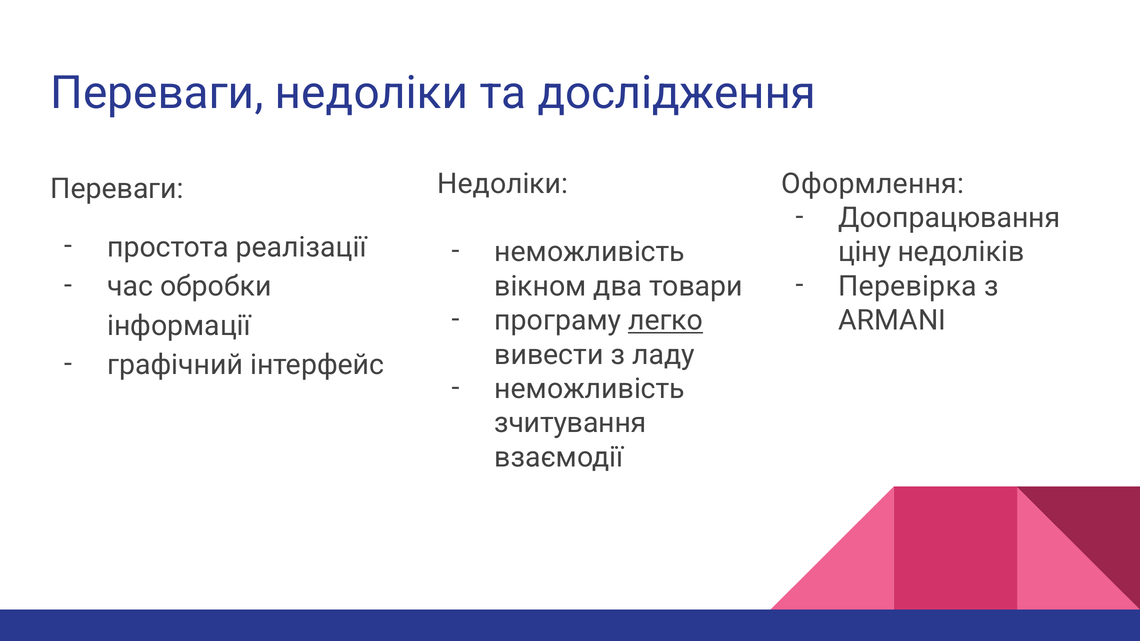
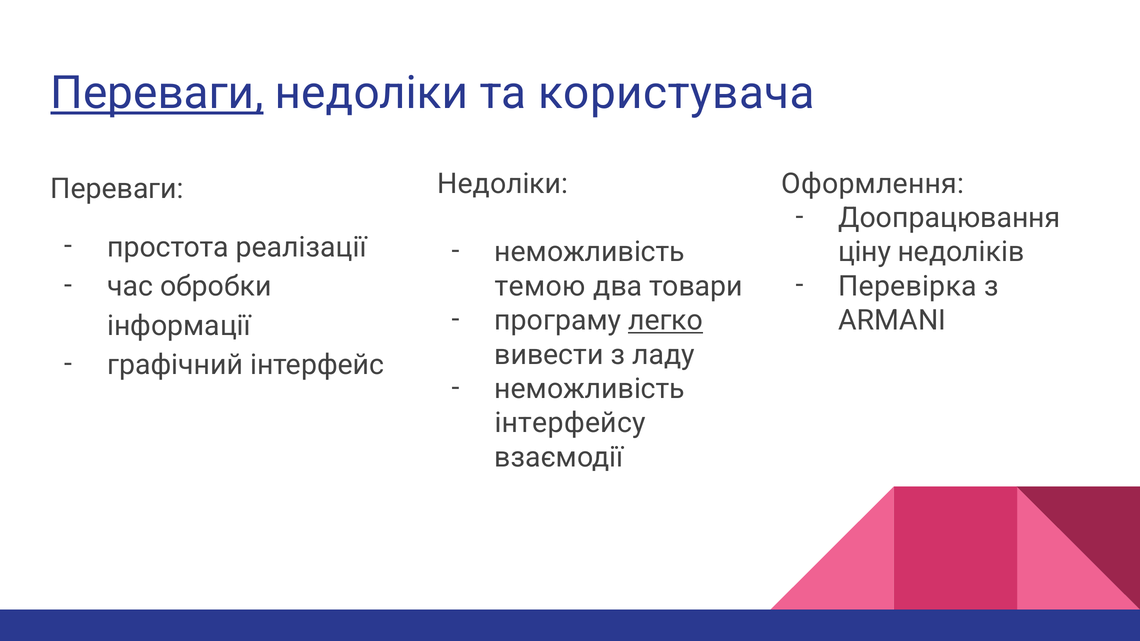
Переваги underline: none -> present (157, 93)
дослідження: дослідження -> користувача (677, 93)
вікном: вікном -> темою (540, 286)
зчитування: зчитування -> інтерфейсу (570, 423)
